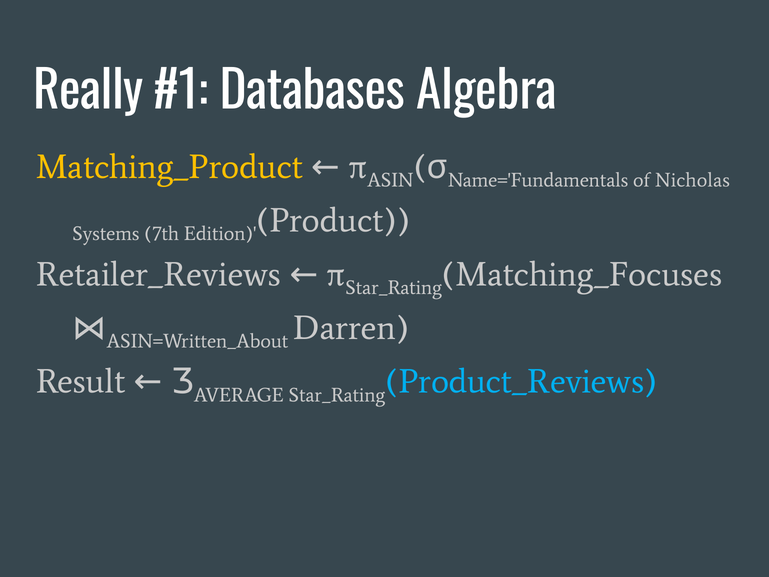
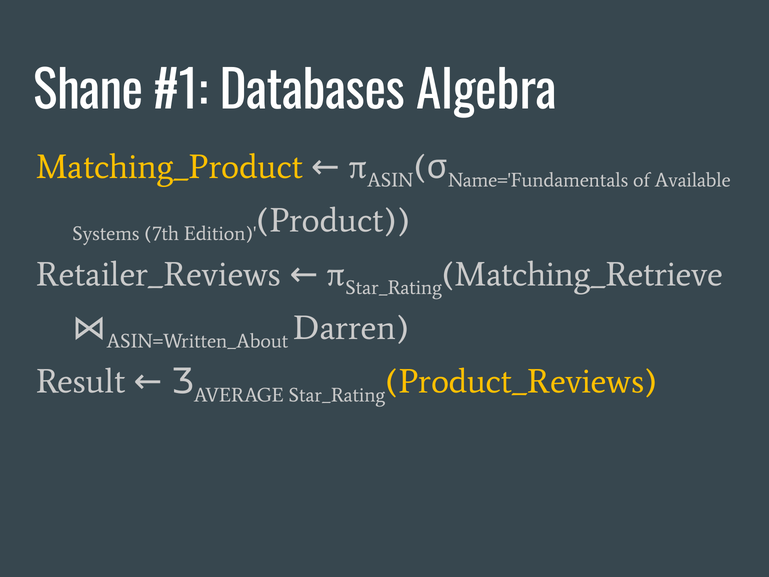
Really: Really -> Shane (88, 92)
Nicholas: Nicholas -> Available (693, 180)
Matching_Focuses: Matching_Focuses -> Matching_Retrieve (582, 274)
Product_Reviews colour: light blue -> yellow (521, 382)
